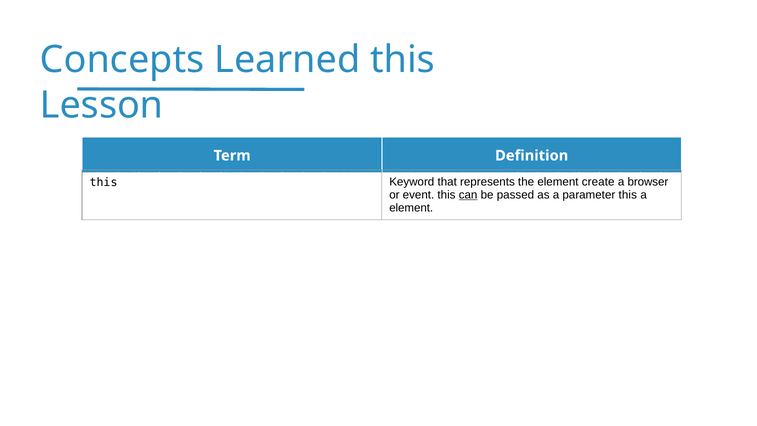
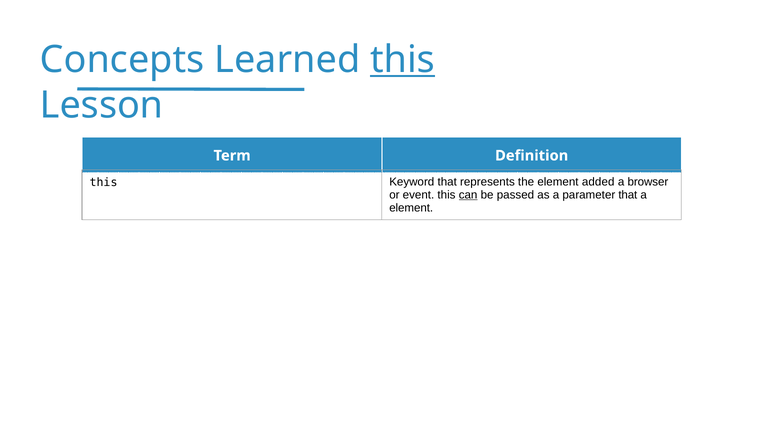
this underline: none -> present (403, 60)
create: create -> added (598, 182)
parameter this: this -> that (628, 195)
